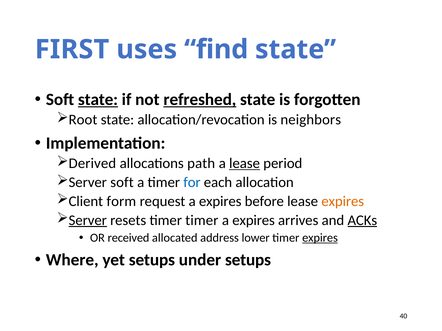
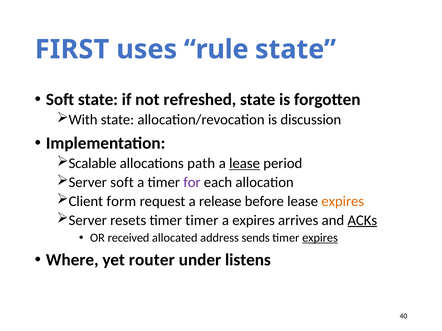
find: find -> rule (216, 50)
state underline: present -> none (98, 100)
refreshed underline: present -> none (200, 100)
Root: Root -> With (83, 120)
neighbors: neighbors -> discussion (311, 120)
Derived: Derived -> Scalable (93, 164)
for colour: blue -> purple (192, 183)
request a expires: expires -> release (220, 202)
Server underline: present -> none (88, 221)
lower: lower -> sends (256, 238)
yet setups: setups -> router (152, 260)
under setups: setups -> listens (248, 260)
